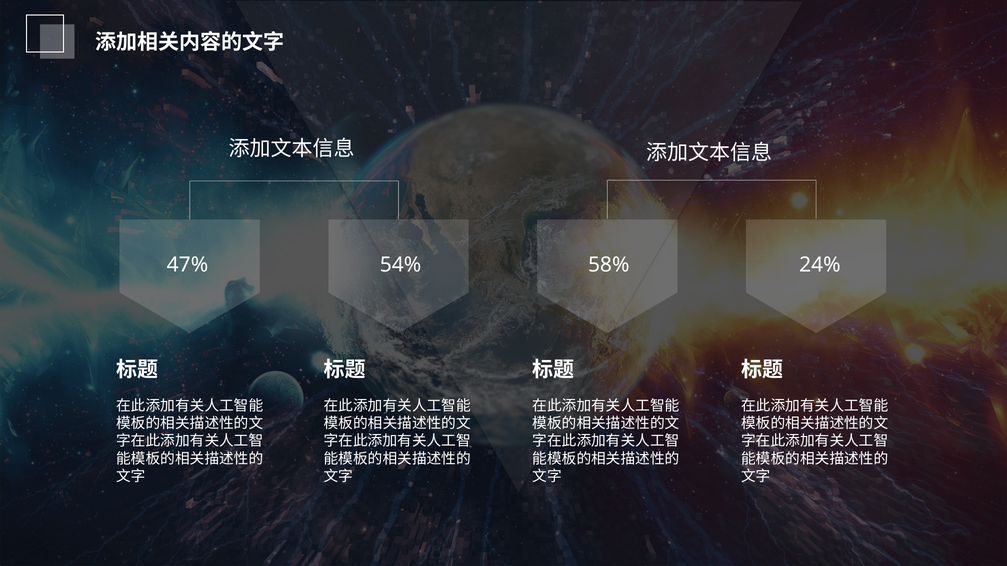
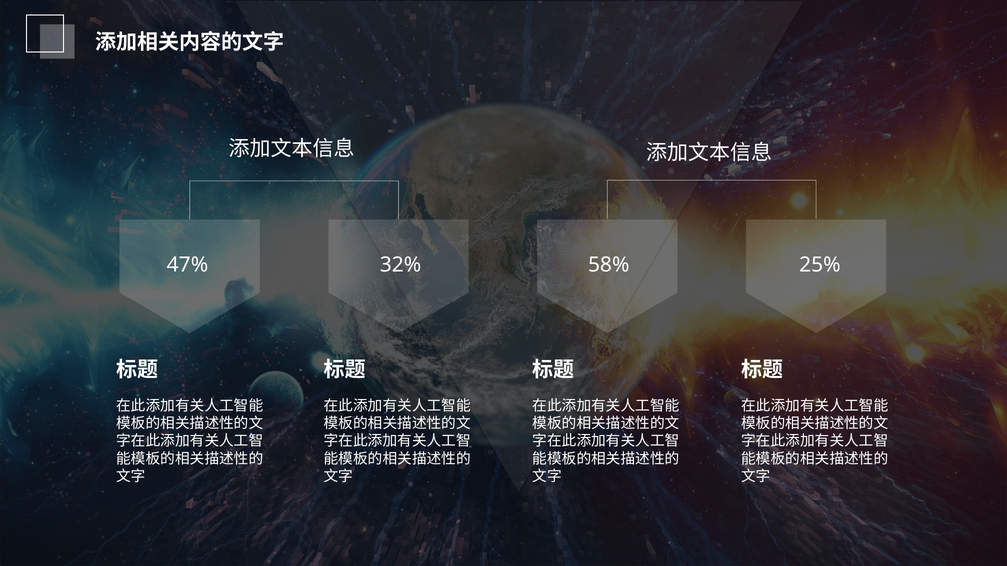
54%: 54% -> 32% (401, 265)
24%: 24% -> 25% (820, 265)
